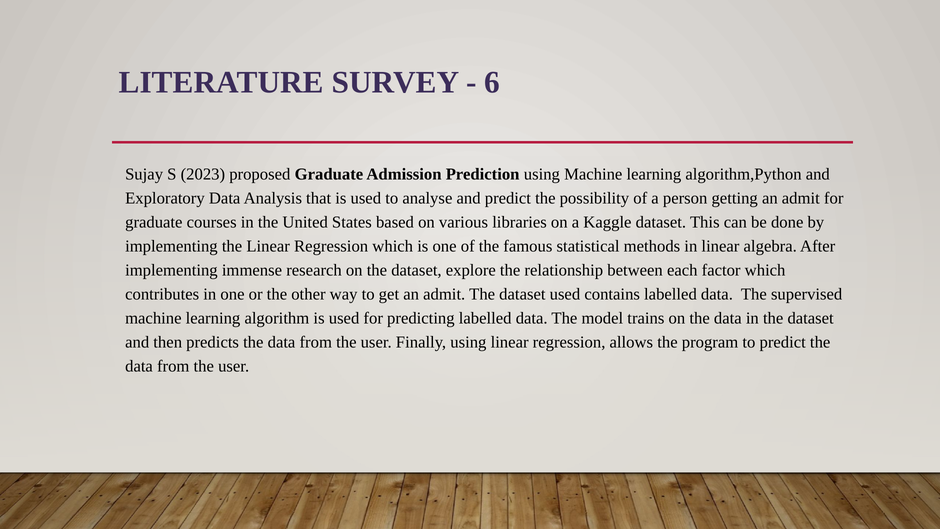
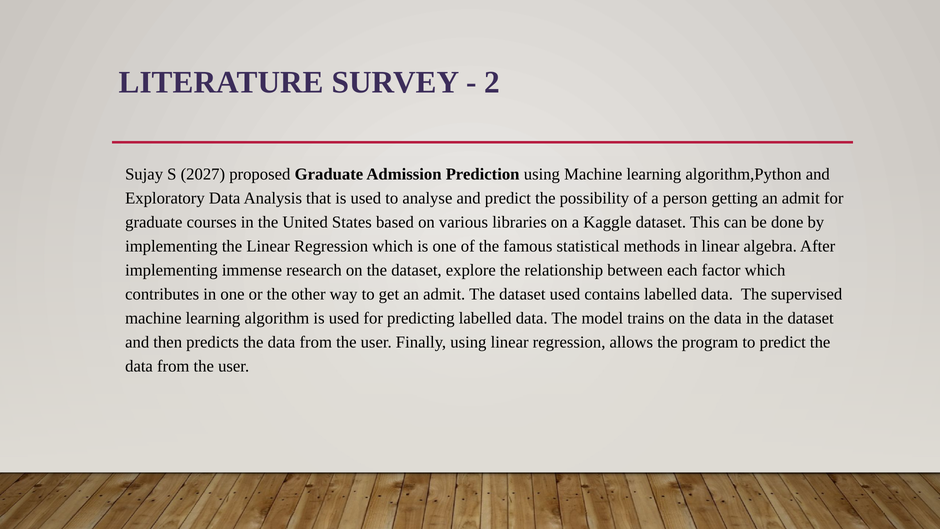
6: 6 -> 2 (492, 82)
2023: 2023 -> 2027 (203, 174)
